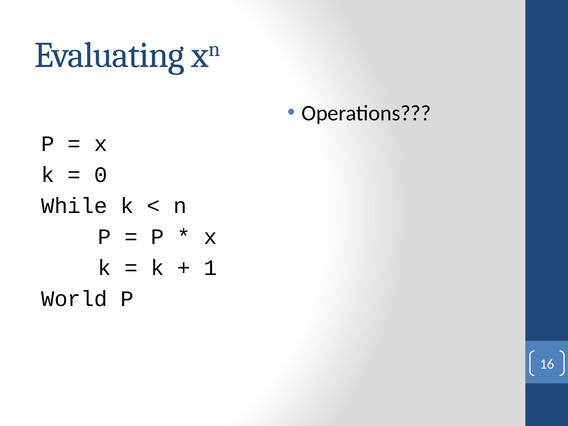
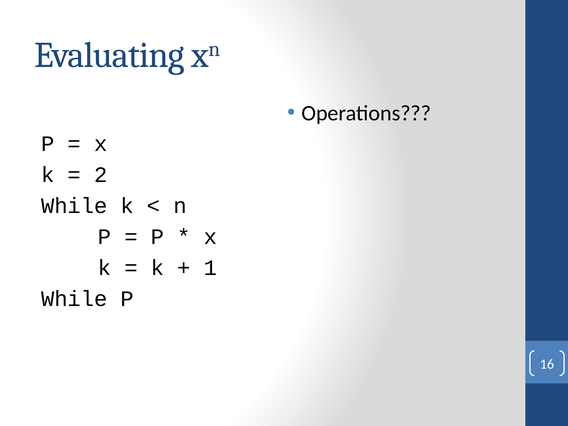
0: 0 -> 2 (101, 175)
World: World -> While (74, 299)
